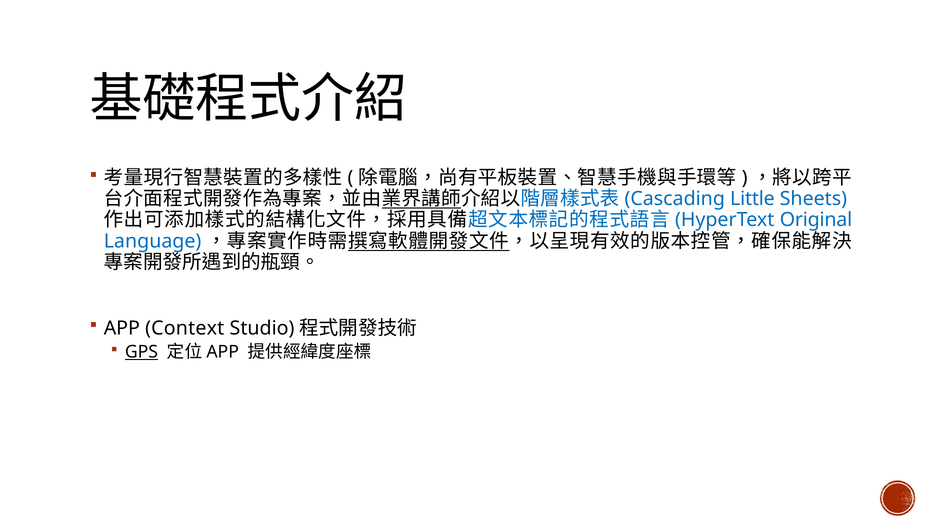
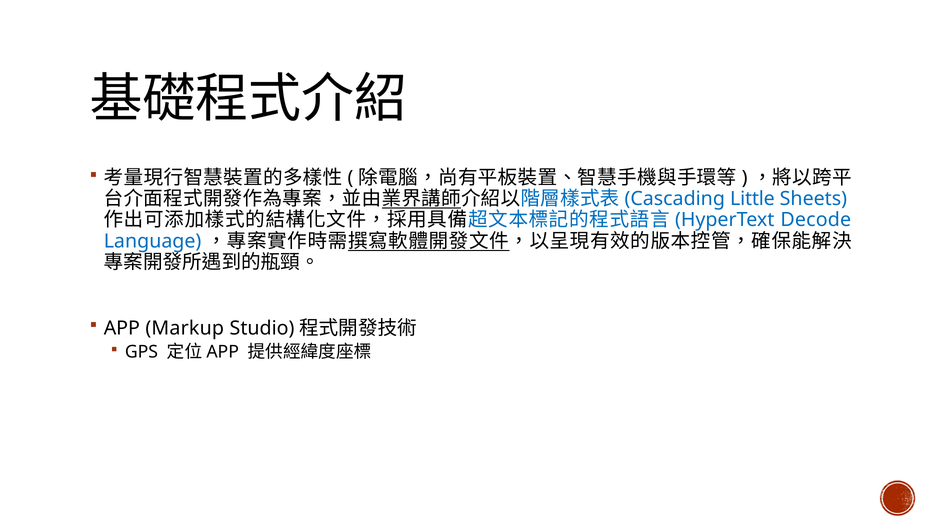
Original: Original -> Decode (816, 220)
Context: Context -> Markup (185, 328)
GPS underline: present -> none (141, 352)
